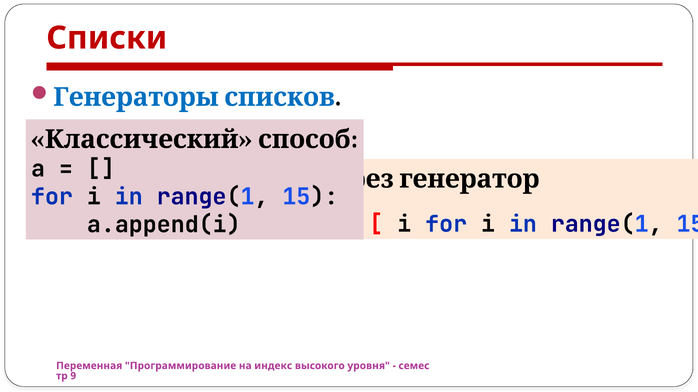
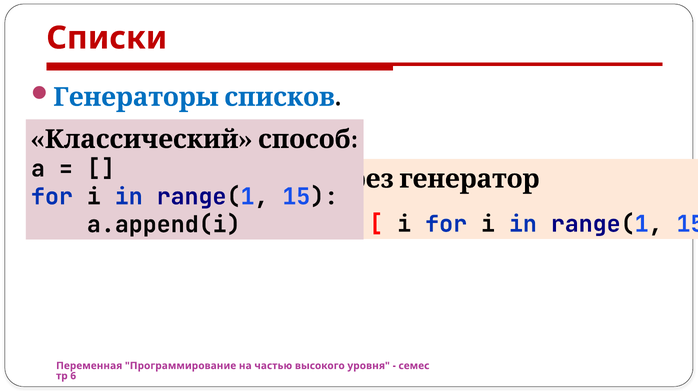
индекс: индекс -> частью (273, 366)
9: 9 -> 6 (73, 377)
